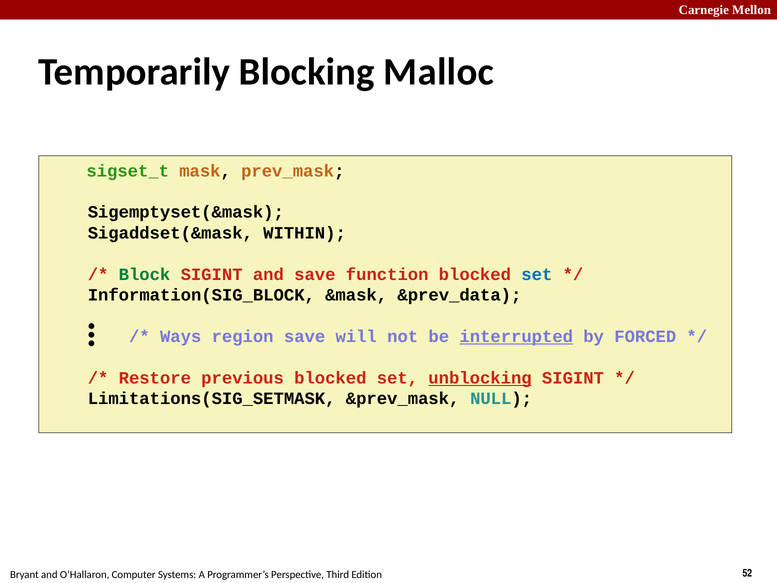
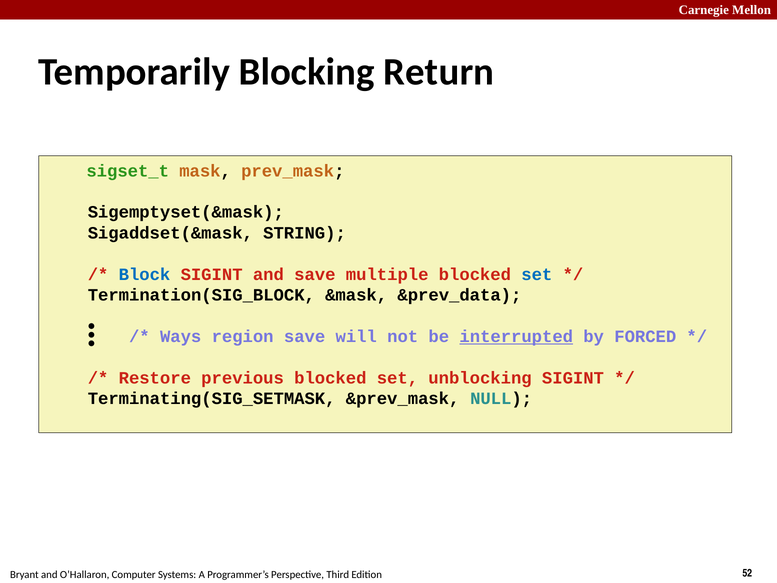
Malloc: Malloc -> Return (439, 72)
WITHIN: WITHIN -> STRING (305, 233)
Block colour: green -> blue (145, 274)
function: function -> multiple (387, 274)
Information(SIG_BLOCK: Information(SIG_BLOCK -> Termination(SIG_BLOCK (201, 295)
unblocking underline: present -> none (480, 378)
Limitations(SIG_SETMASK: Limitations(SIG_SETMASK -> Terminating(SIG_SETMASK (212, 399)
